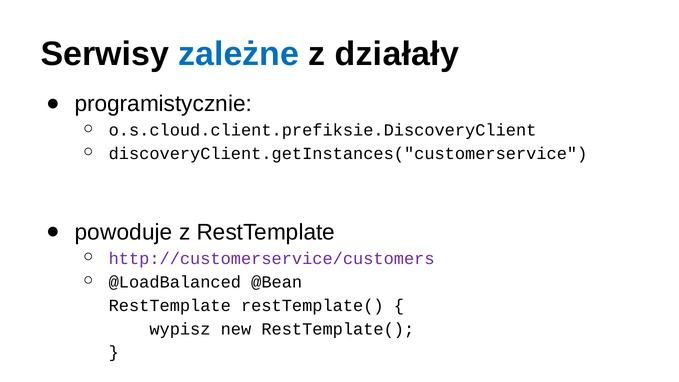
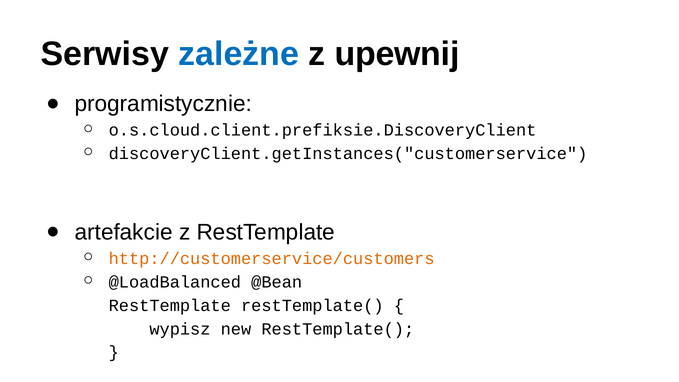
działały: działały -> upewnij (397, 54)
powoduje: powoduje -> artefakcie (124, 232)
http://customerservice/customers colour: purple -> orange (272, 259)
